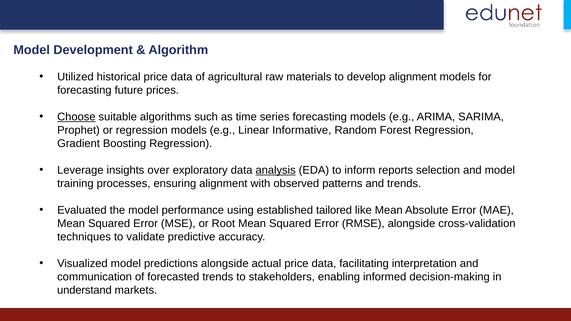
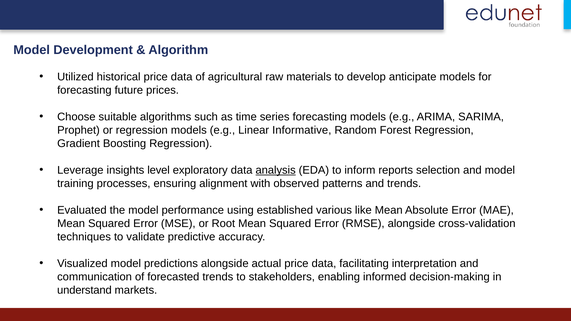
develop alignment: alignment -> anticipate (413, 77)
Choose underline: present -> none (76, 117)
over: over -> level (159, 170)
tailored: tailored -> various (334, 210)
